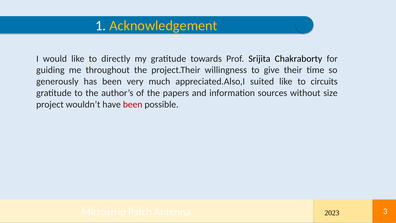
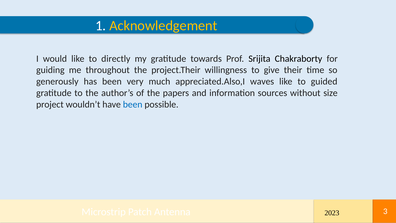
suited: suited -> waves (262, 81)
circuits: circuits -> guided (324, 81)
been colour: red -> blue (133, 104)
